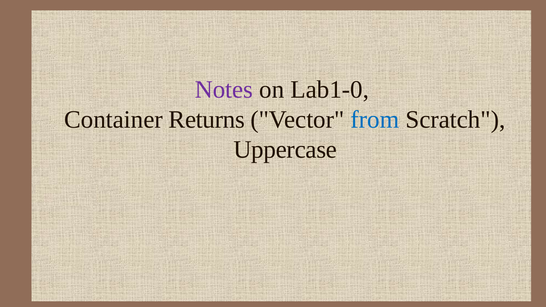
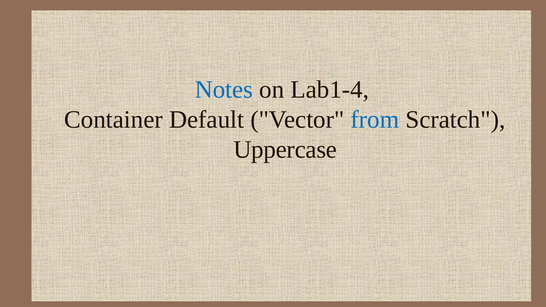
Notes colour: purple -> blue (224, 89)
Lab1-0: Lab1-0 -> Lab1-4 (330, 89)
Returns: Returns -> Default (207, 119)
